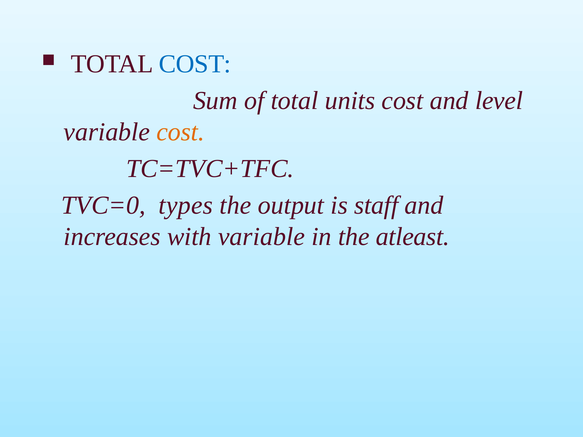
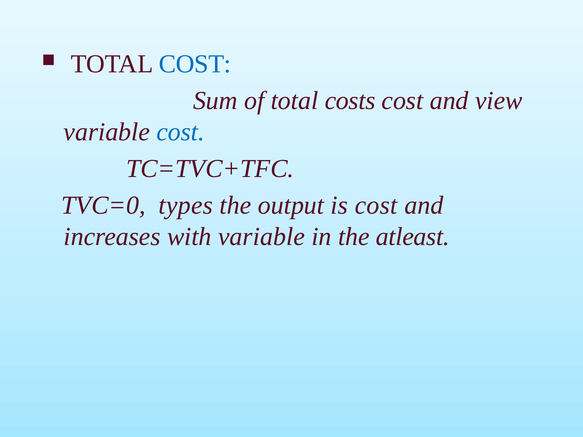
units: units -> costs (350, 101)
level: level -> view (499, 101)
cost colour: orange -> blue (181, 132)
is staff: staff -> cost (376, 206)
